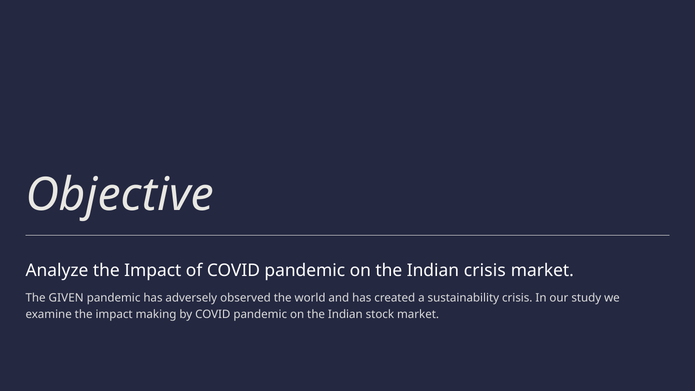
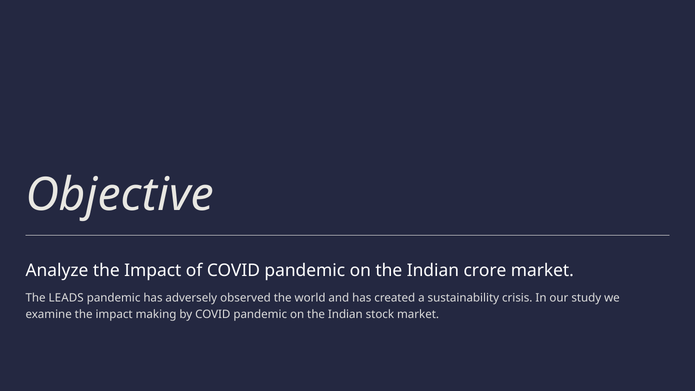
Indian crisis: crisis -> crore (485, 271)
GIVEN: GIVEN -> LEADS (66, 298)
